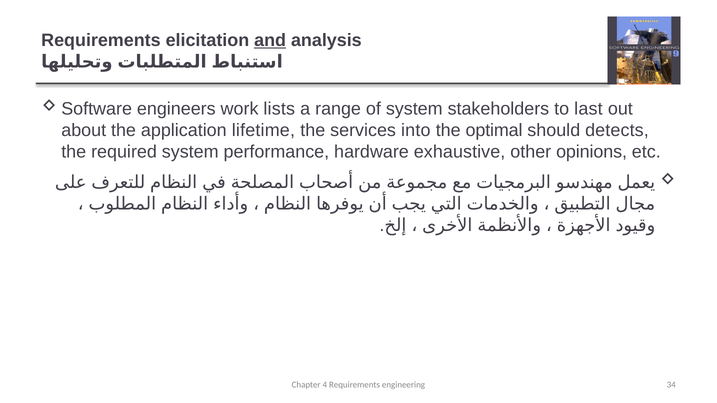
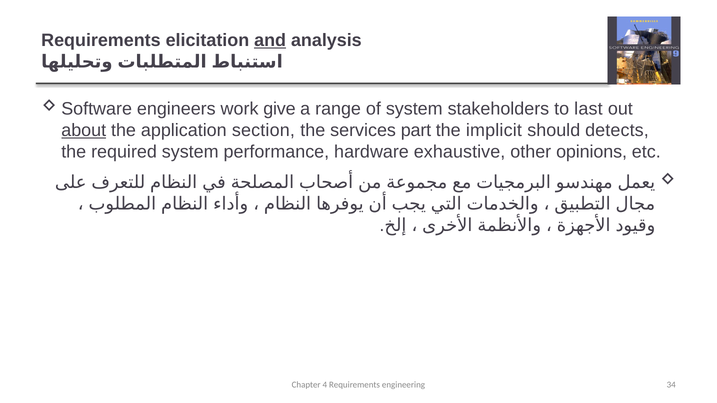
lists: lists -> give (279, 109)
about underline: none -> present (84, 130)
lifetime: lifetime -> section (263, 130)
into: into -> part (416, 130)
optimal: optimal -> implicit (494, 130)
